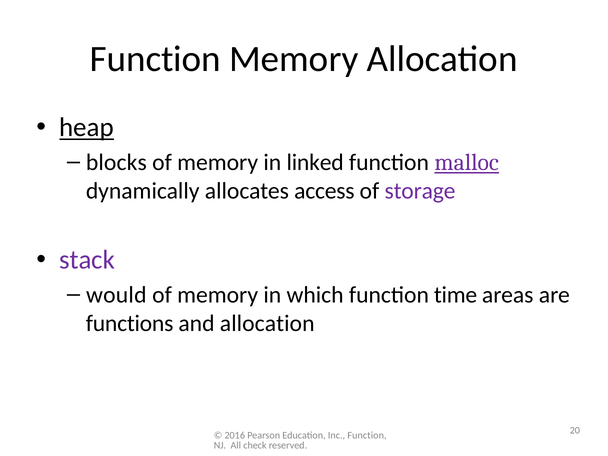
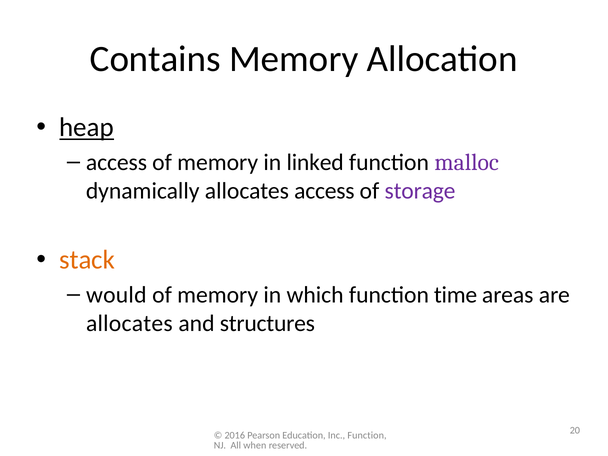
Function: Function -> Contains (155, 59)
blocks: blocks -> access (116, 162)
malloc underline: present -> none (467, 162)
stack colour: purple -> orange (87, 260)
functions: functions -> allocates (129, 323)
and allocation: allocation -> structures (267, 323)
check: check -> when (255, 446)
